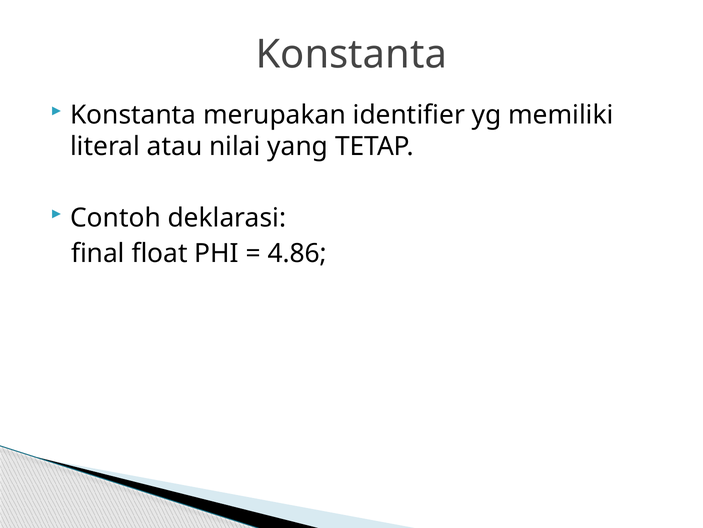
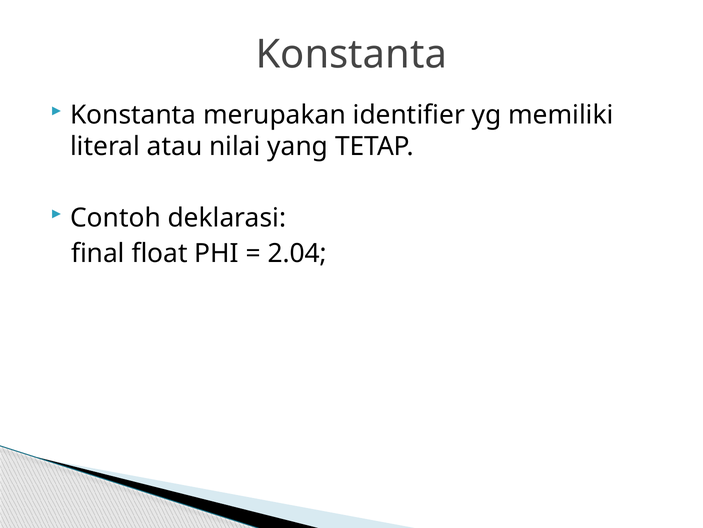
4.86: 4.86 -> 2.04 (297, 253)
